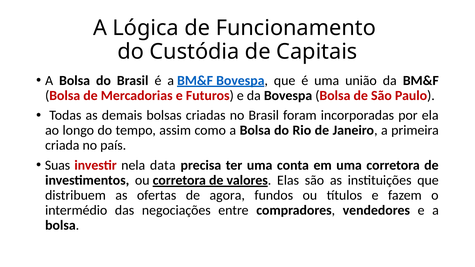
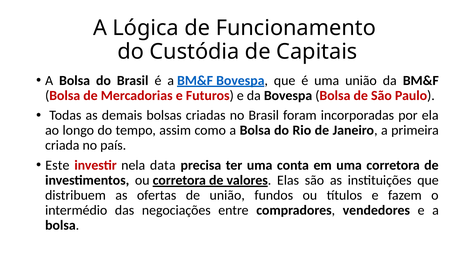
Suas: Suas -> Este (57, 165)
de agora: agora -> união (227, 196)
